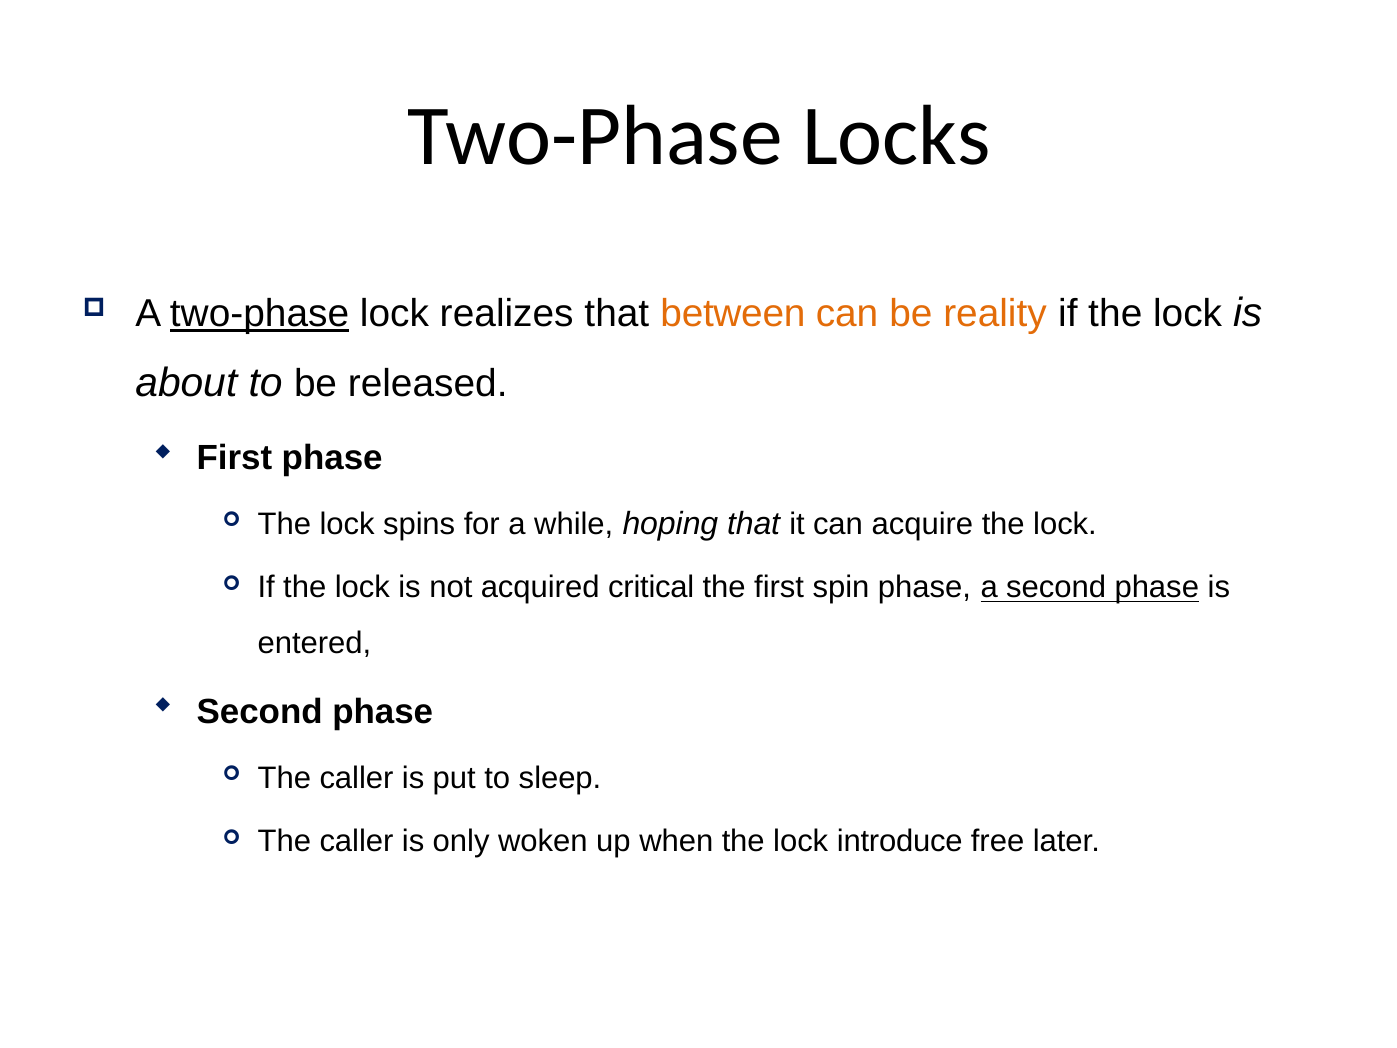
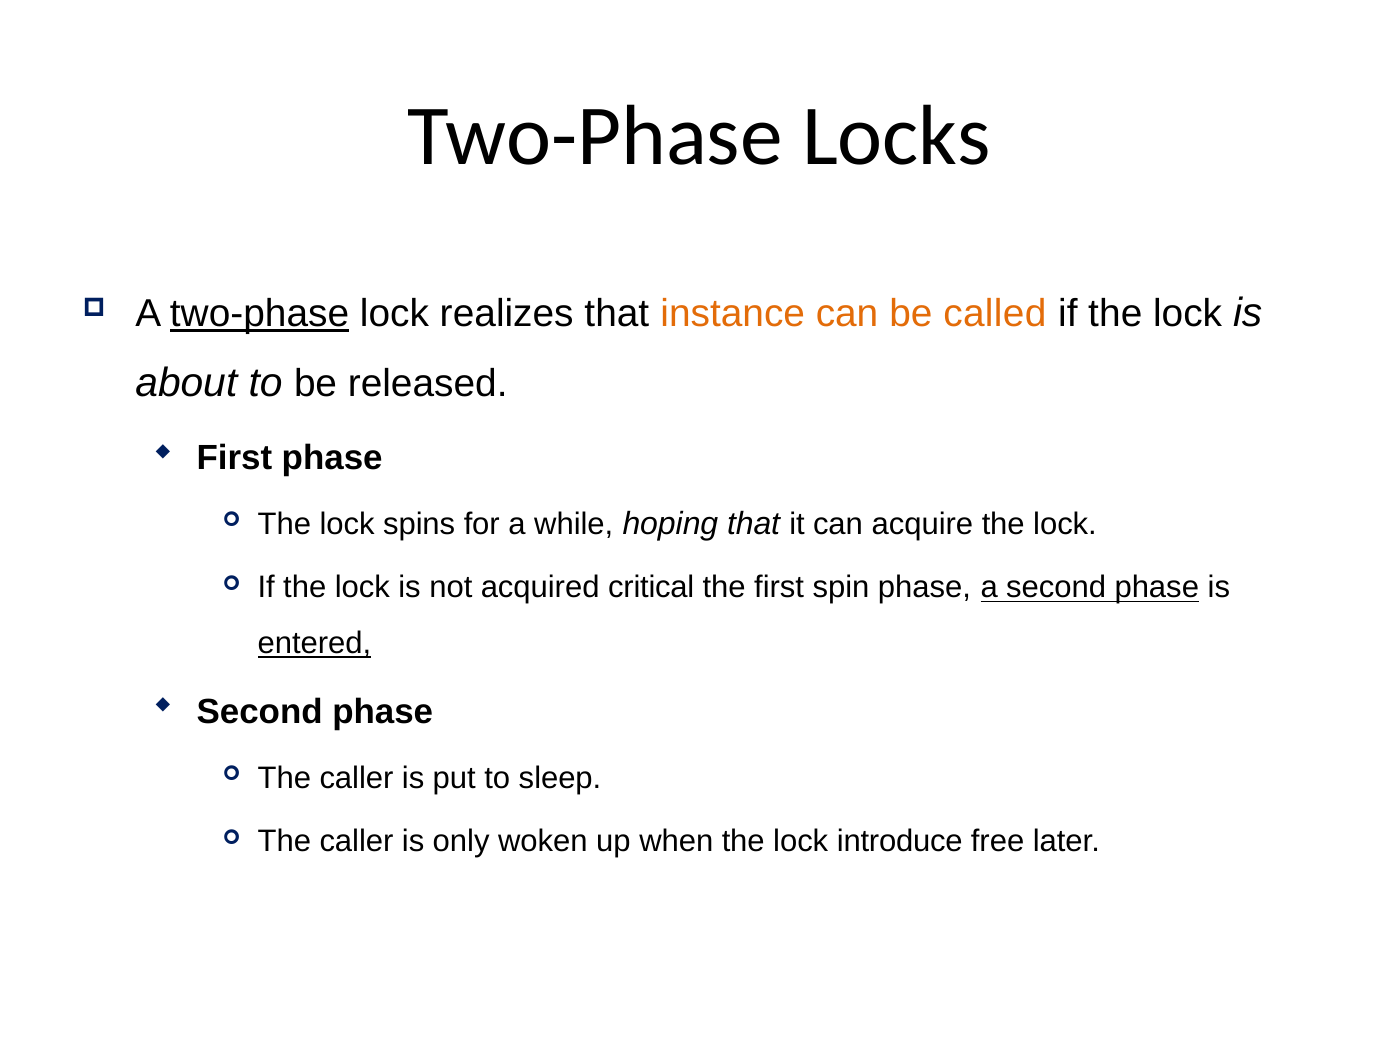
between: between -> instance (733, 314)
reality: reality -> called (995, 314)
entered underline: none -> present (314, 643)
